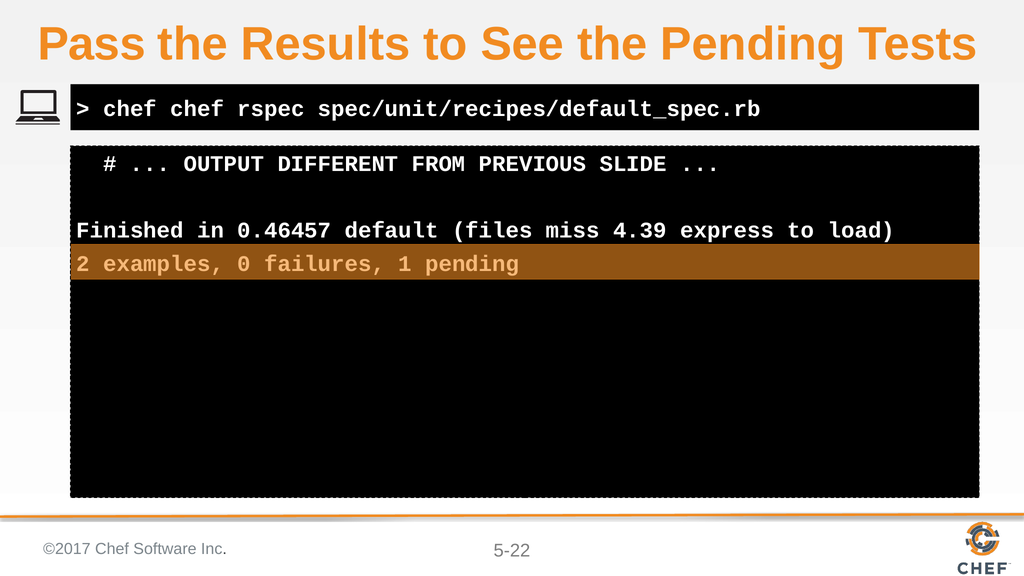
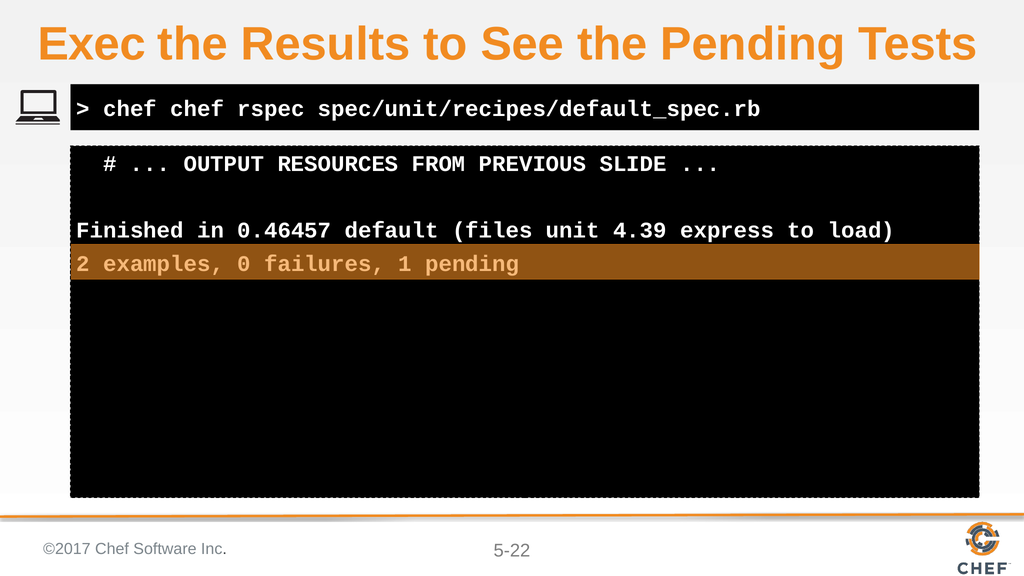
Pass: Pass -> Exec (92, 44)
DIFFERENT: DIFFERENT -> RESOURCES (338, 164)
miss: miss -> unit (573, 230)
